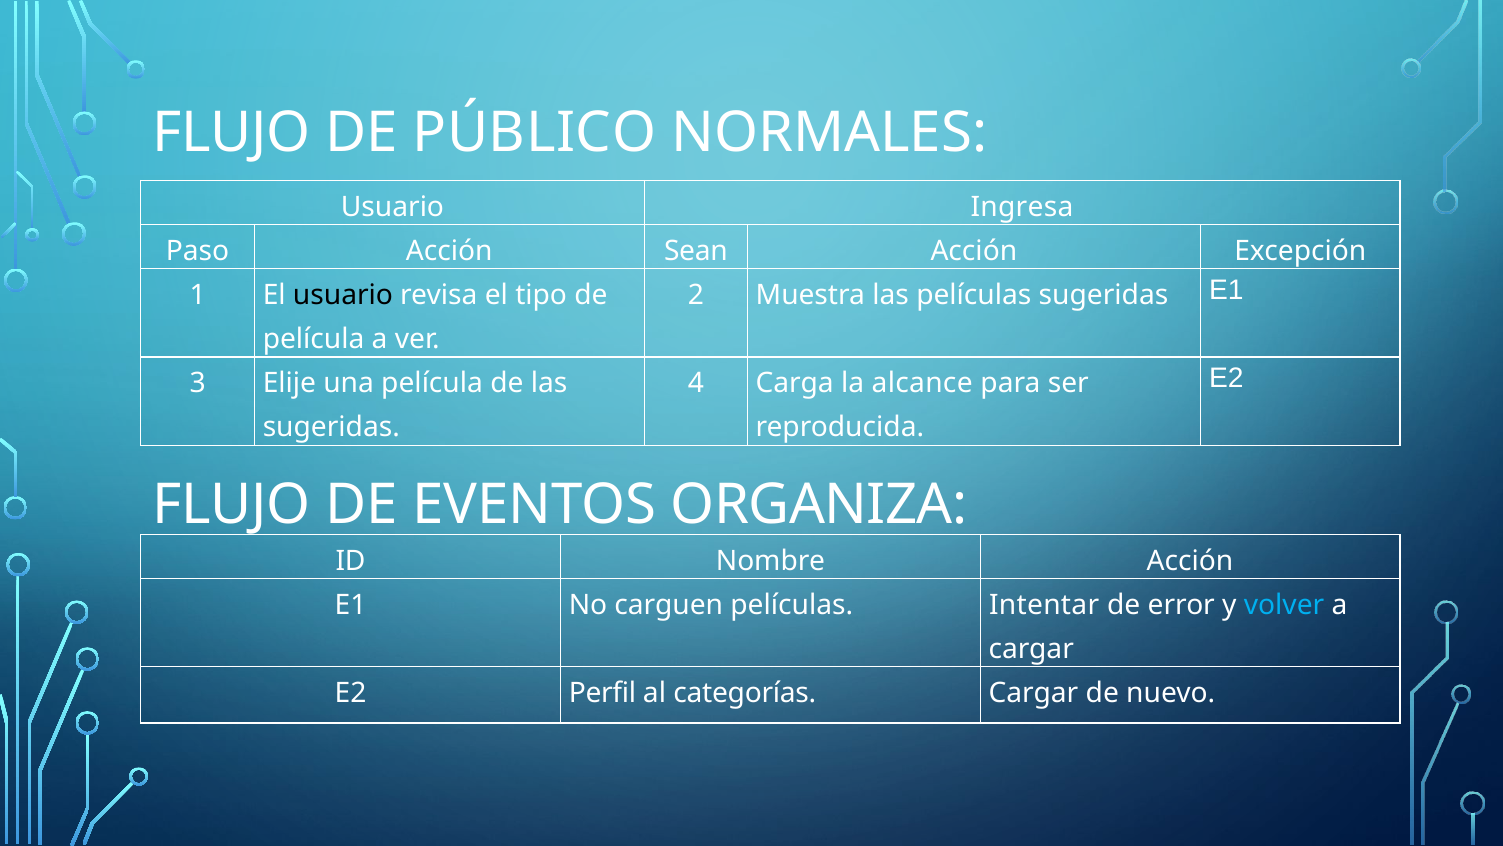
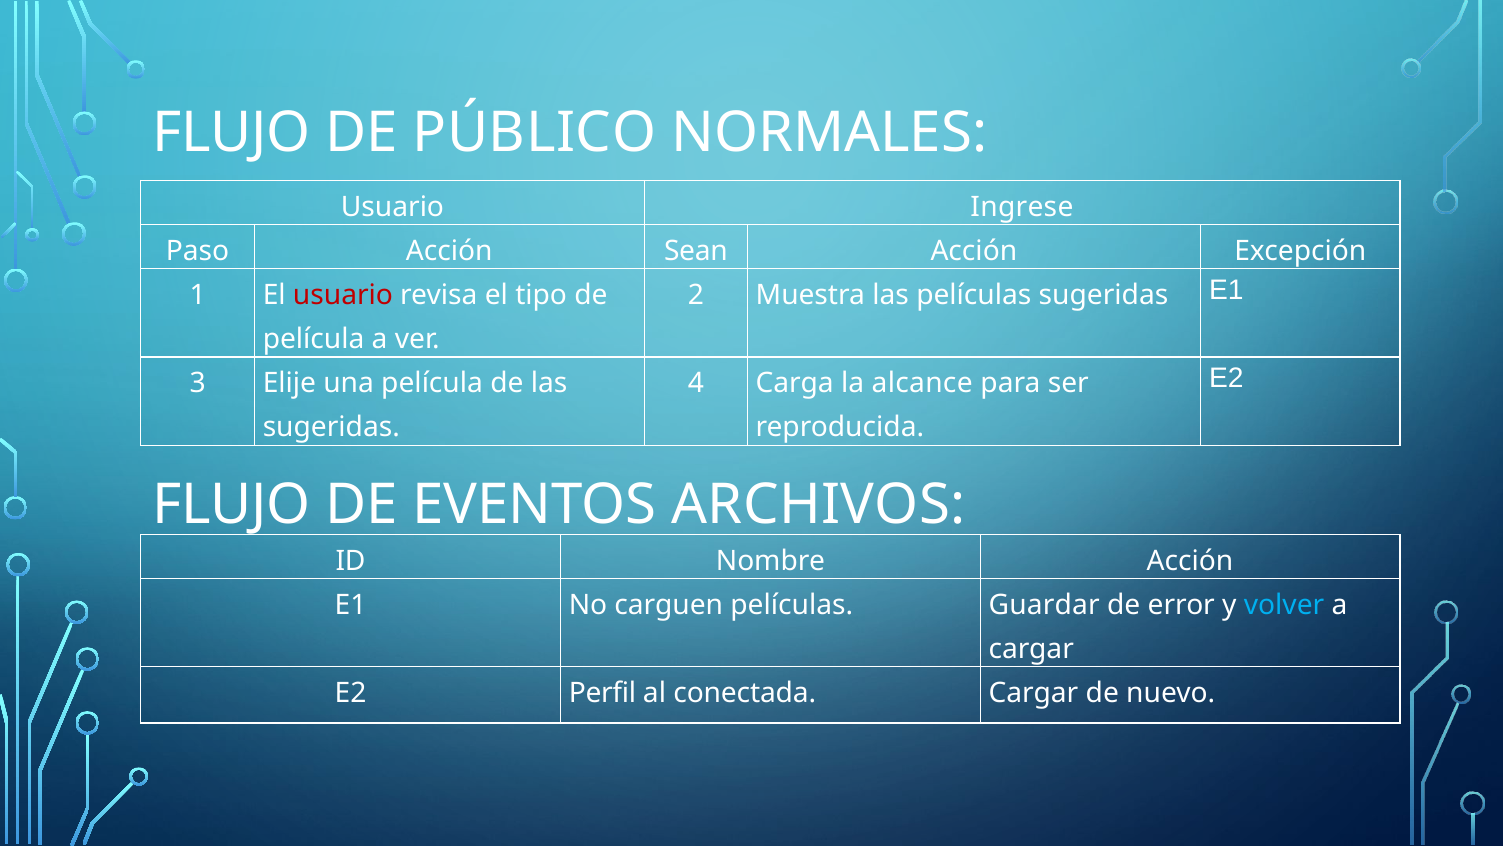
Ingresa: Ingresa -> Ingrese (1022, 207)
usuario colour: black -> red (343, 295)
ORGANIZA: ORGANIZA -> ARCHIVOS (819, 504)
Intentar: Intentar -> Guardar (1044, 605)
categorías: categorías -> conectada (745, 693)
